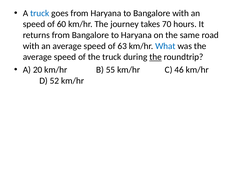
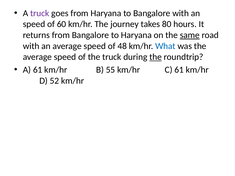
truck colour: blue -> purple (40, 13)
70: 70 -> 80 (167, 24)
same underline: none -> present (190, 35)
63: 63 -> 48 (122, 46)
A 20: 20 -> 61 (38, 70)
C 46: 46 -> 61 (179, 70)
